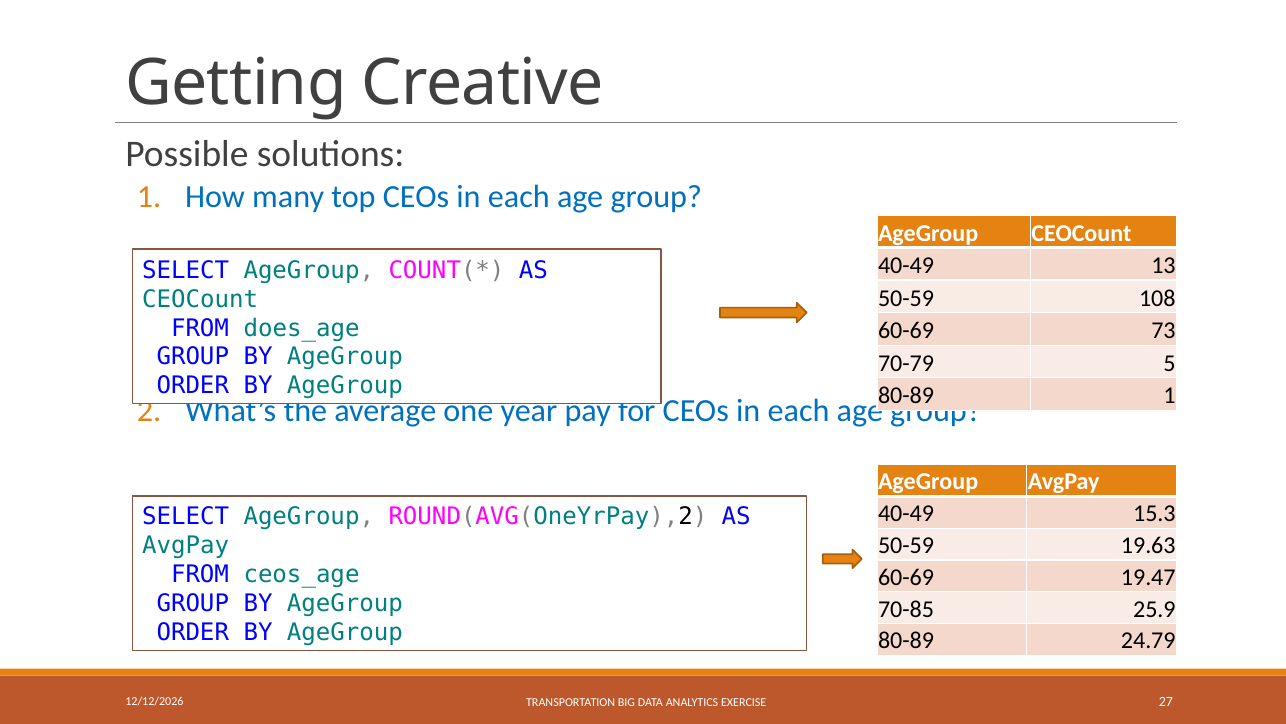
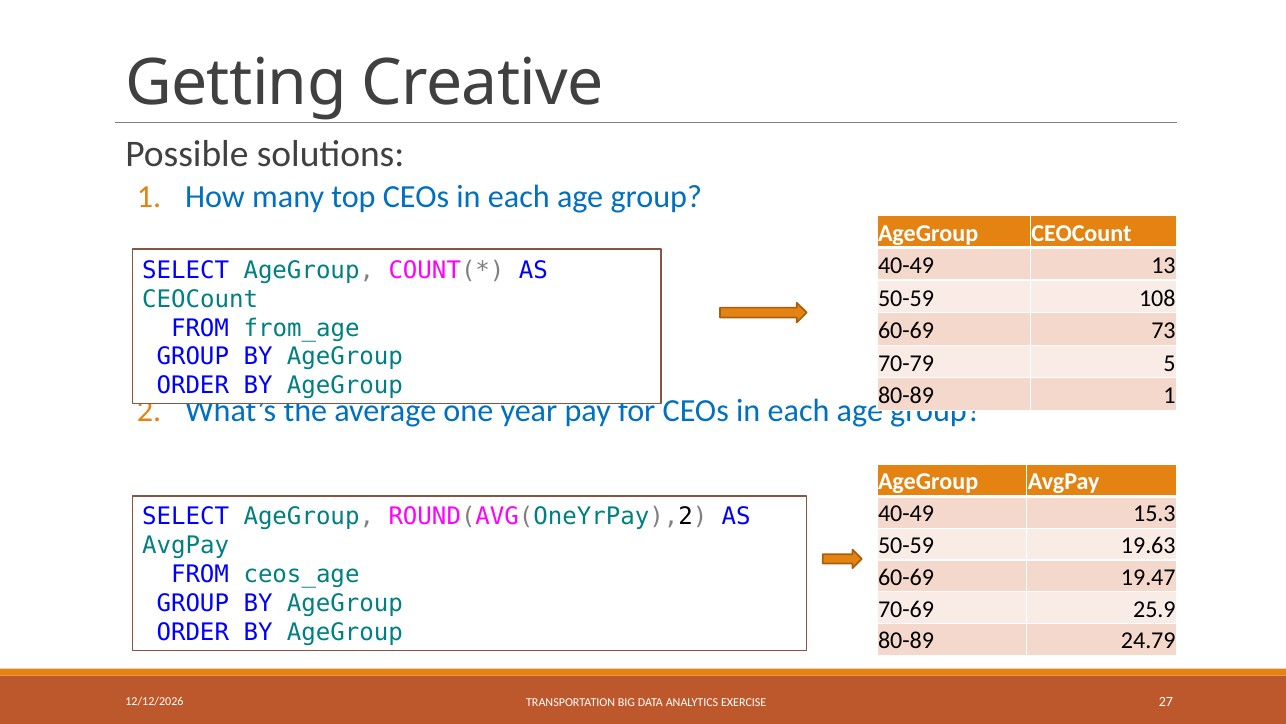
does_age: does_age -> from_age (302, 328)
70-85: 70-85 -> 70-69 (906, 609)
